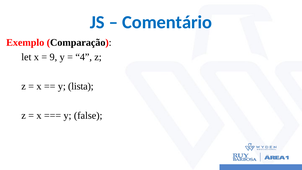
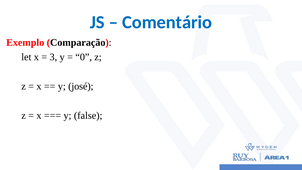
9: 9 -> 3 (53, 57)
4: 4 -> 0 (84, 57)
lista: lista -> josé (81, 86)
